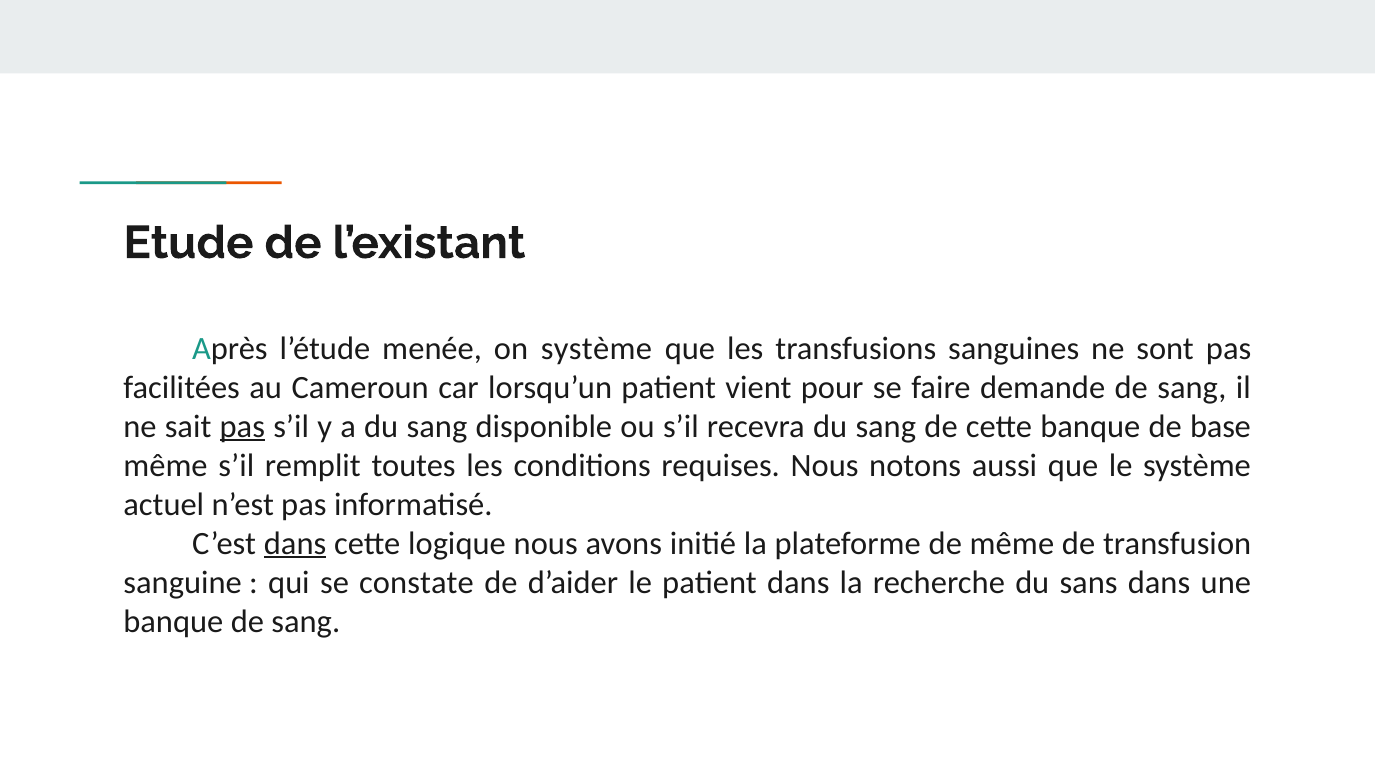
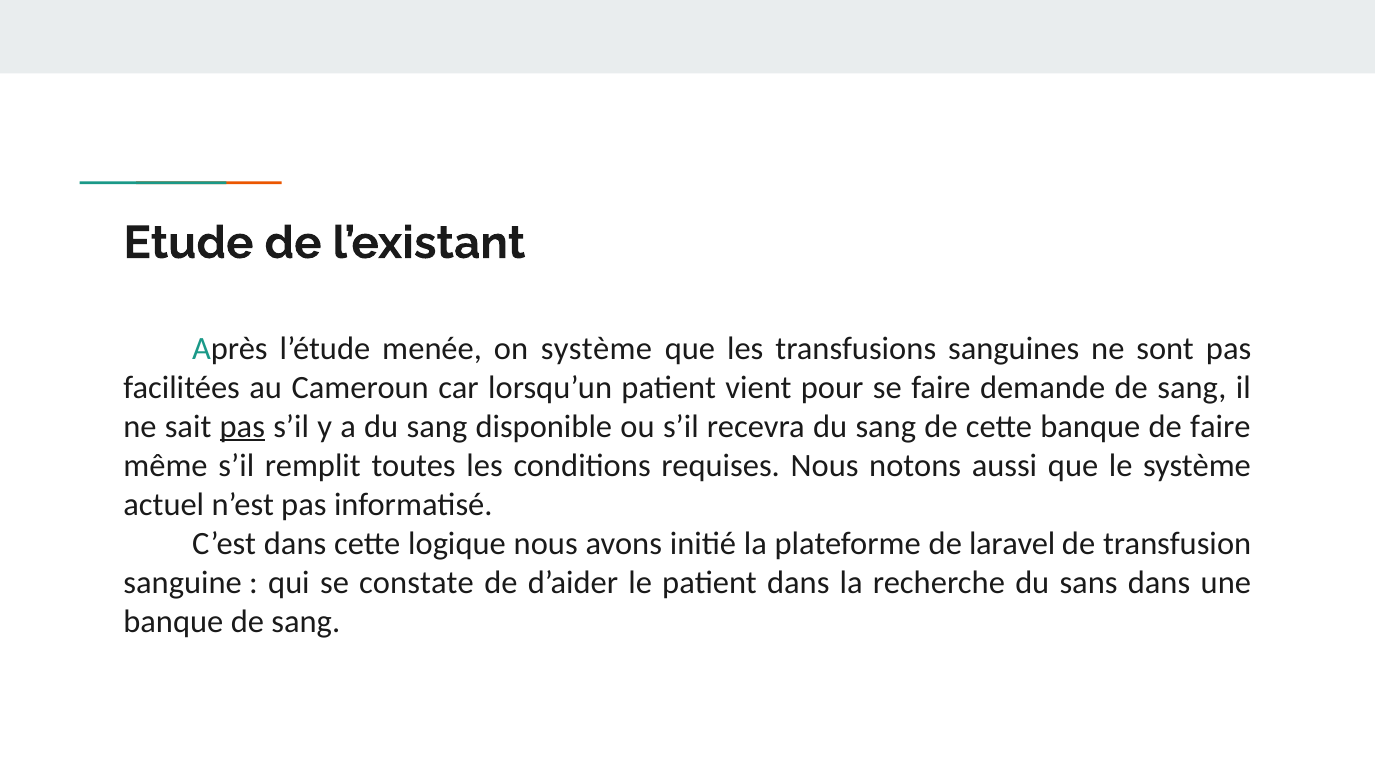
de base: base -> faire (1220, 426)
dans underline: present -> none (295, 543)
de même: même -> laravel (1012, 543)
